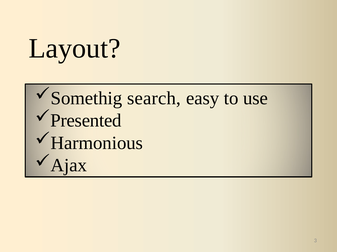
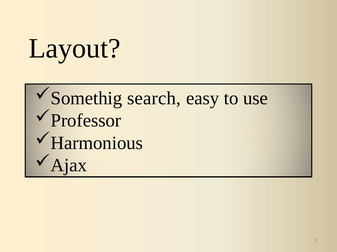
Presented: Presented -> Professor (86, 121)
